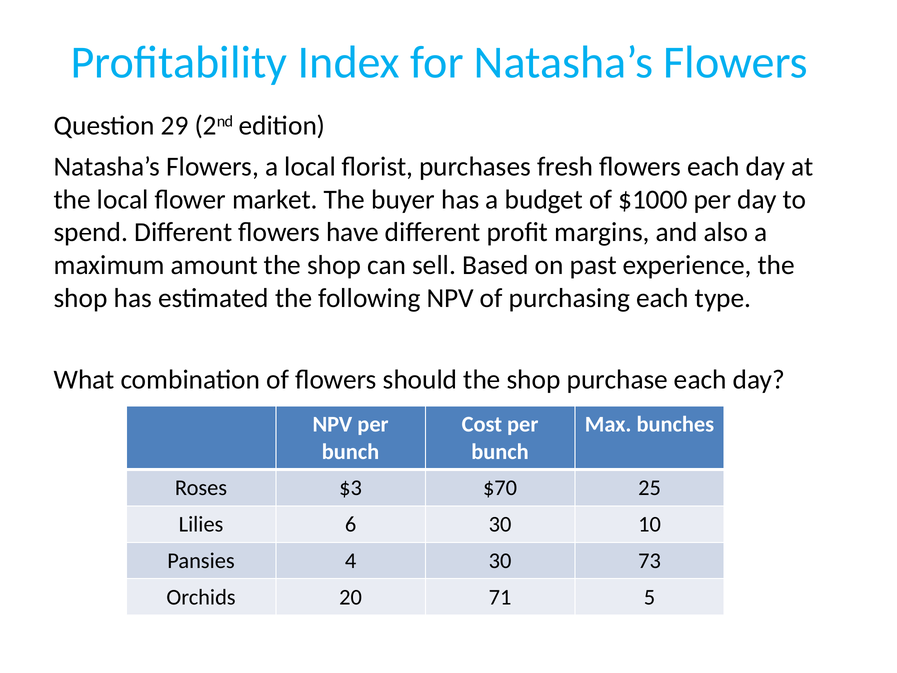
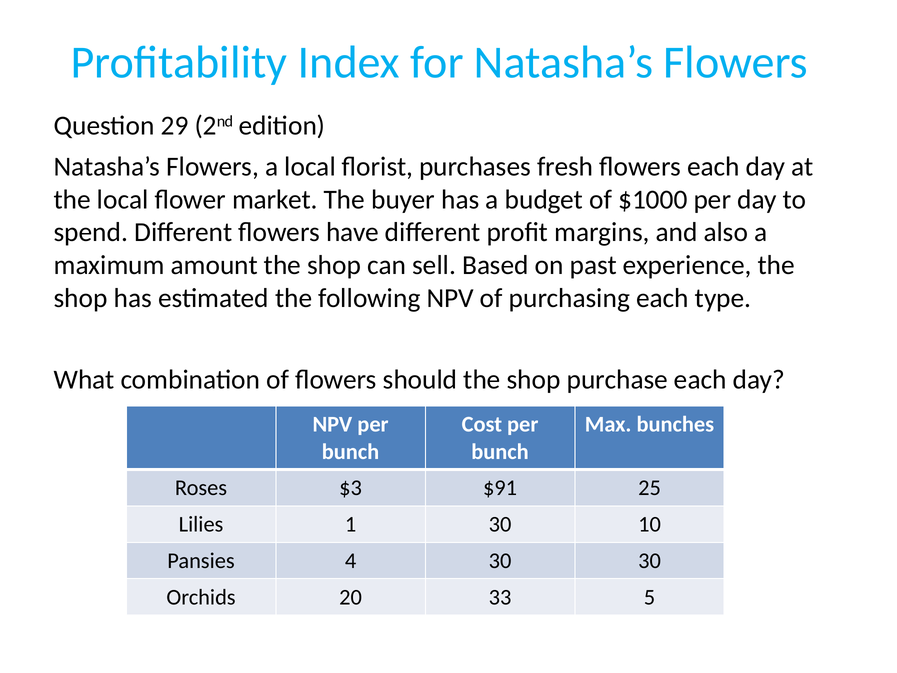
$70: $70 -> $91 (500, 488)
6: 6 -> 1 (351, 524)
30 73: 73 -> 30 (650, 561)
71: 71 -> 33 (500, 597)
